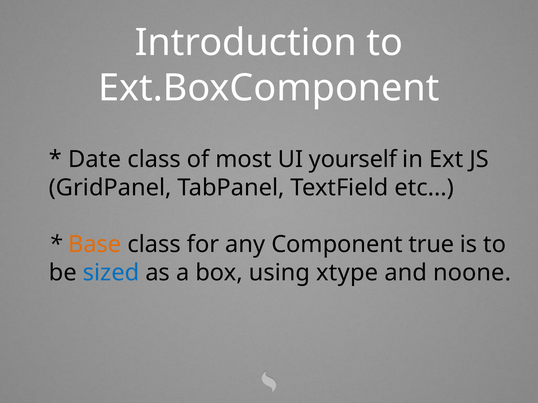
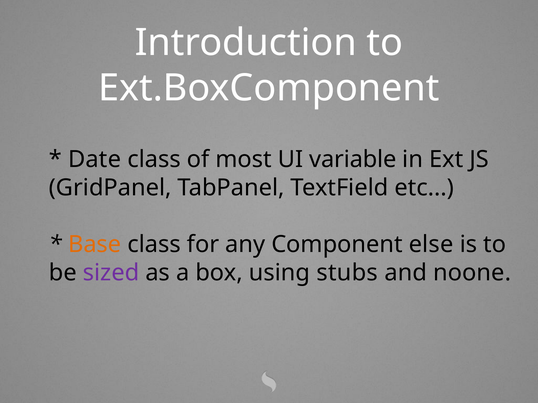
yourself: yourself -> variable (353, 160)
true: true -> else (431, 245)
sized colour: blue -> purple (111, 273)
xtype: xtype -> stubs (347, 273)
